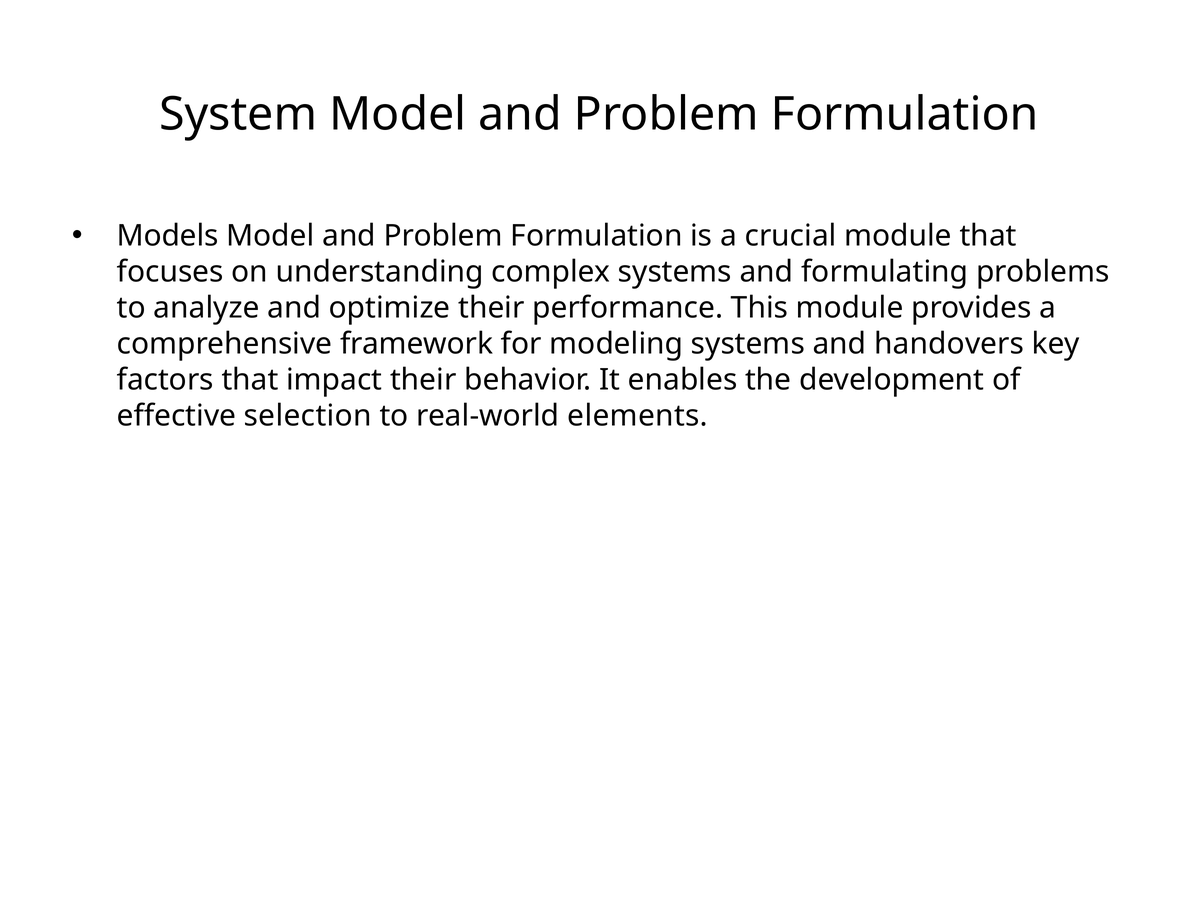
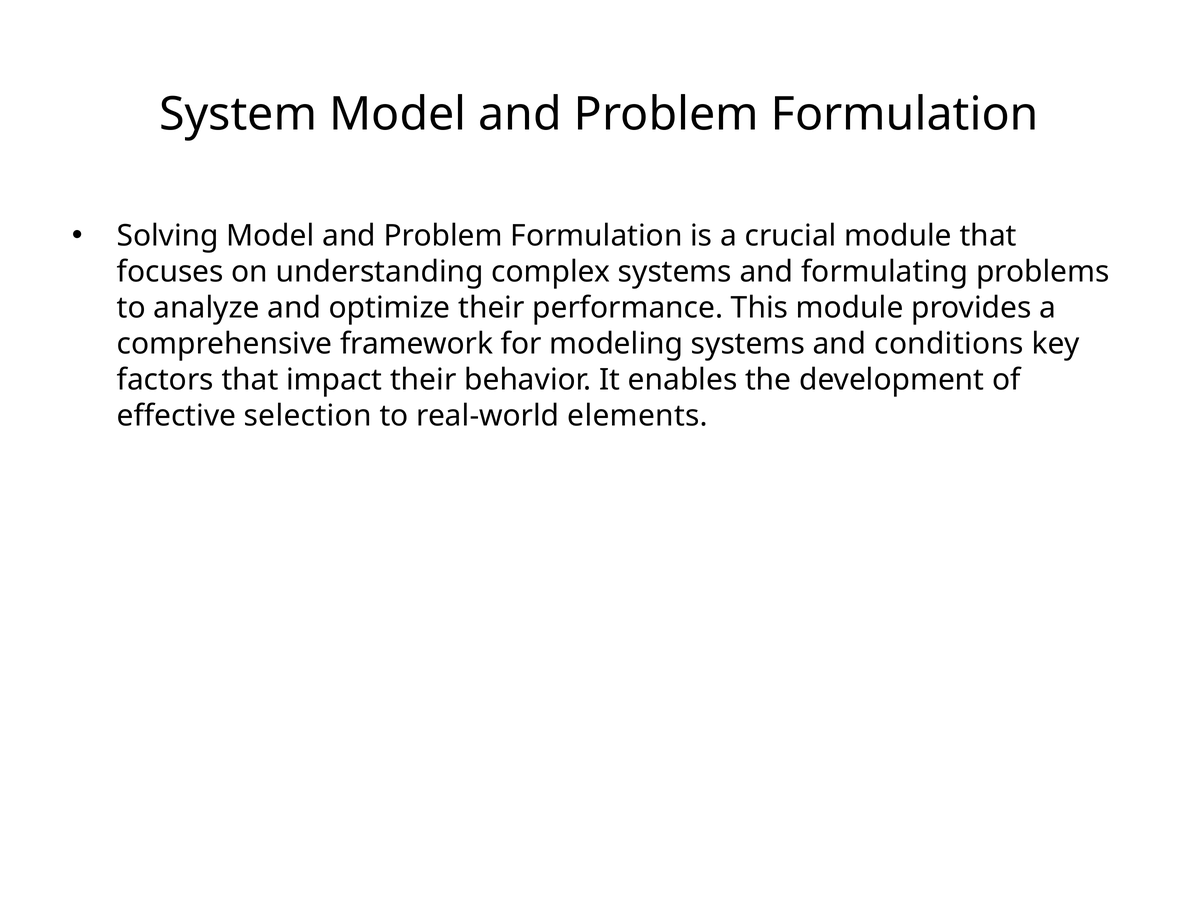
Models: Models -> Solving (168, 236)
handovers: handovers -> conditions (949, 344)
